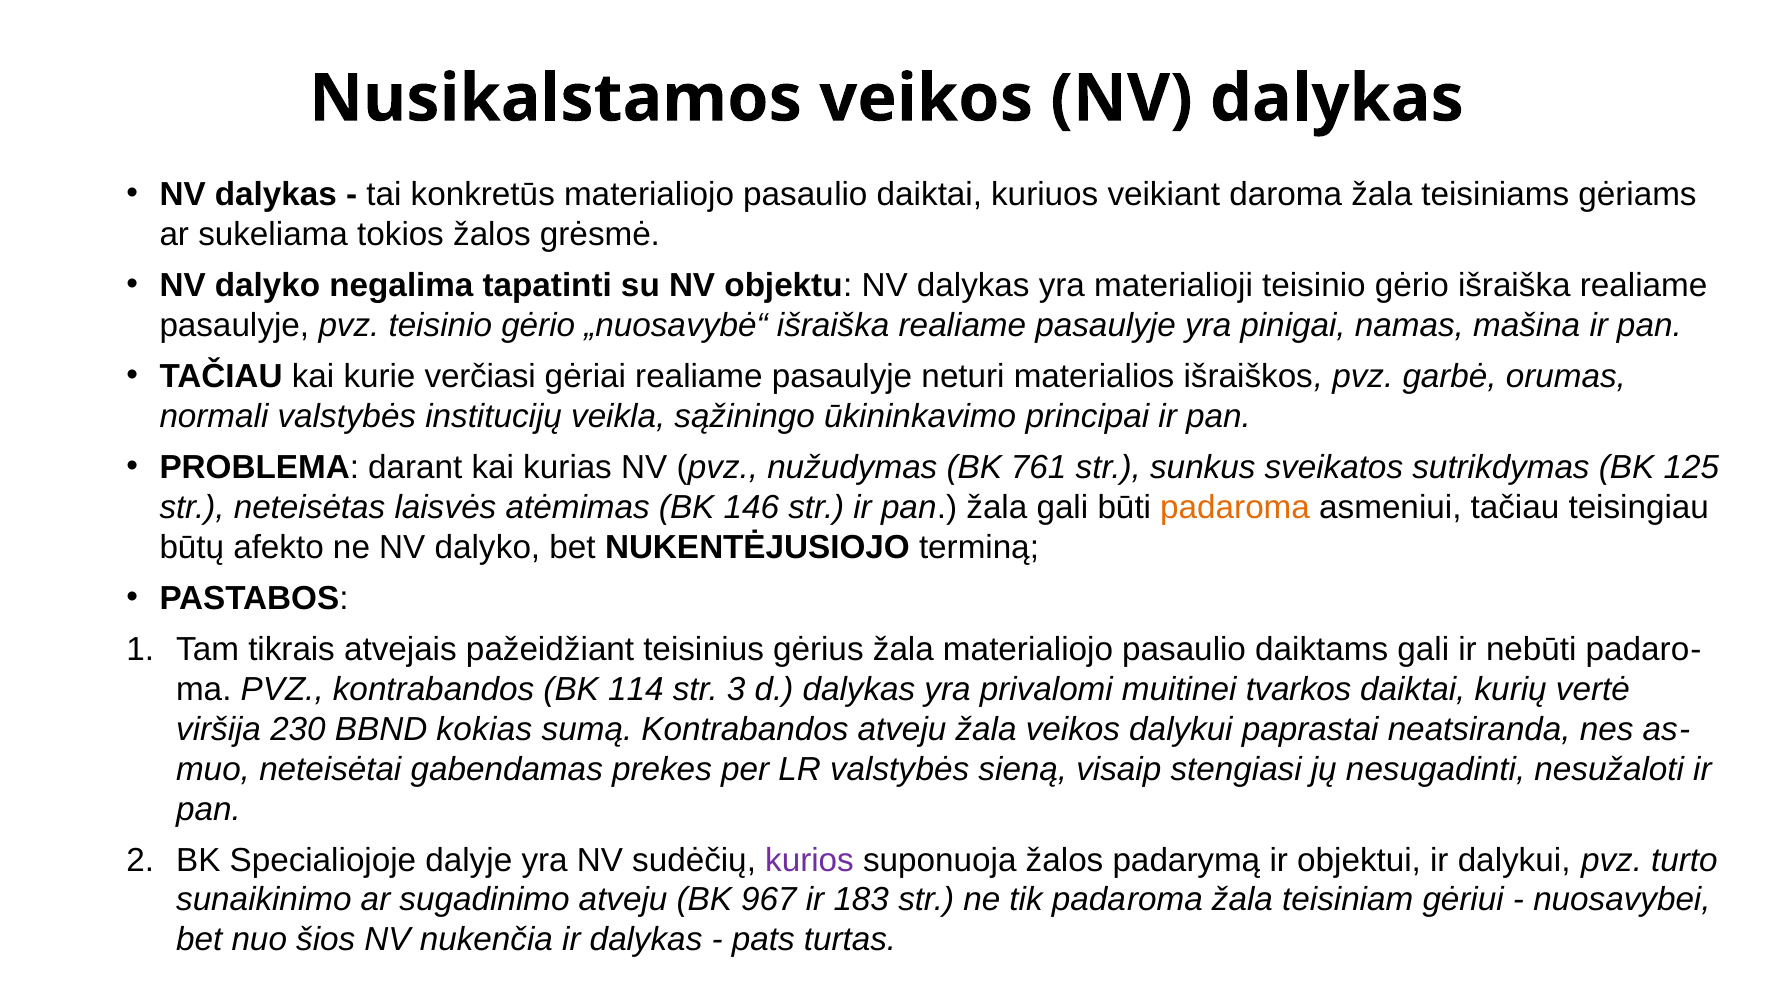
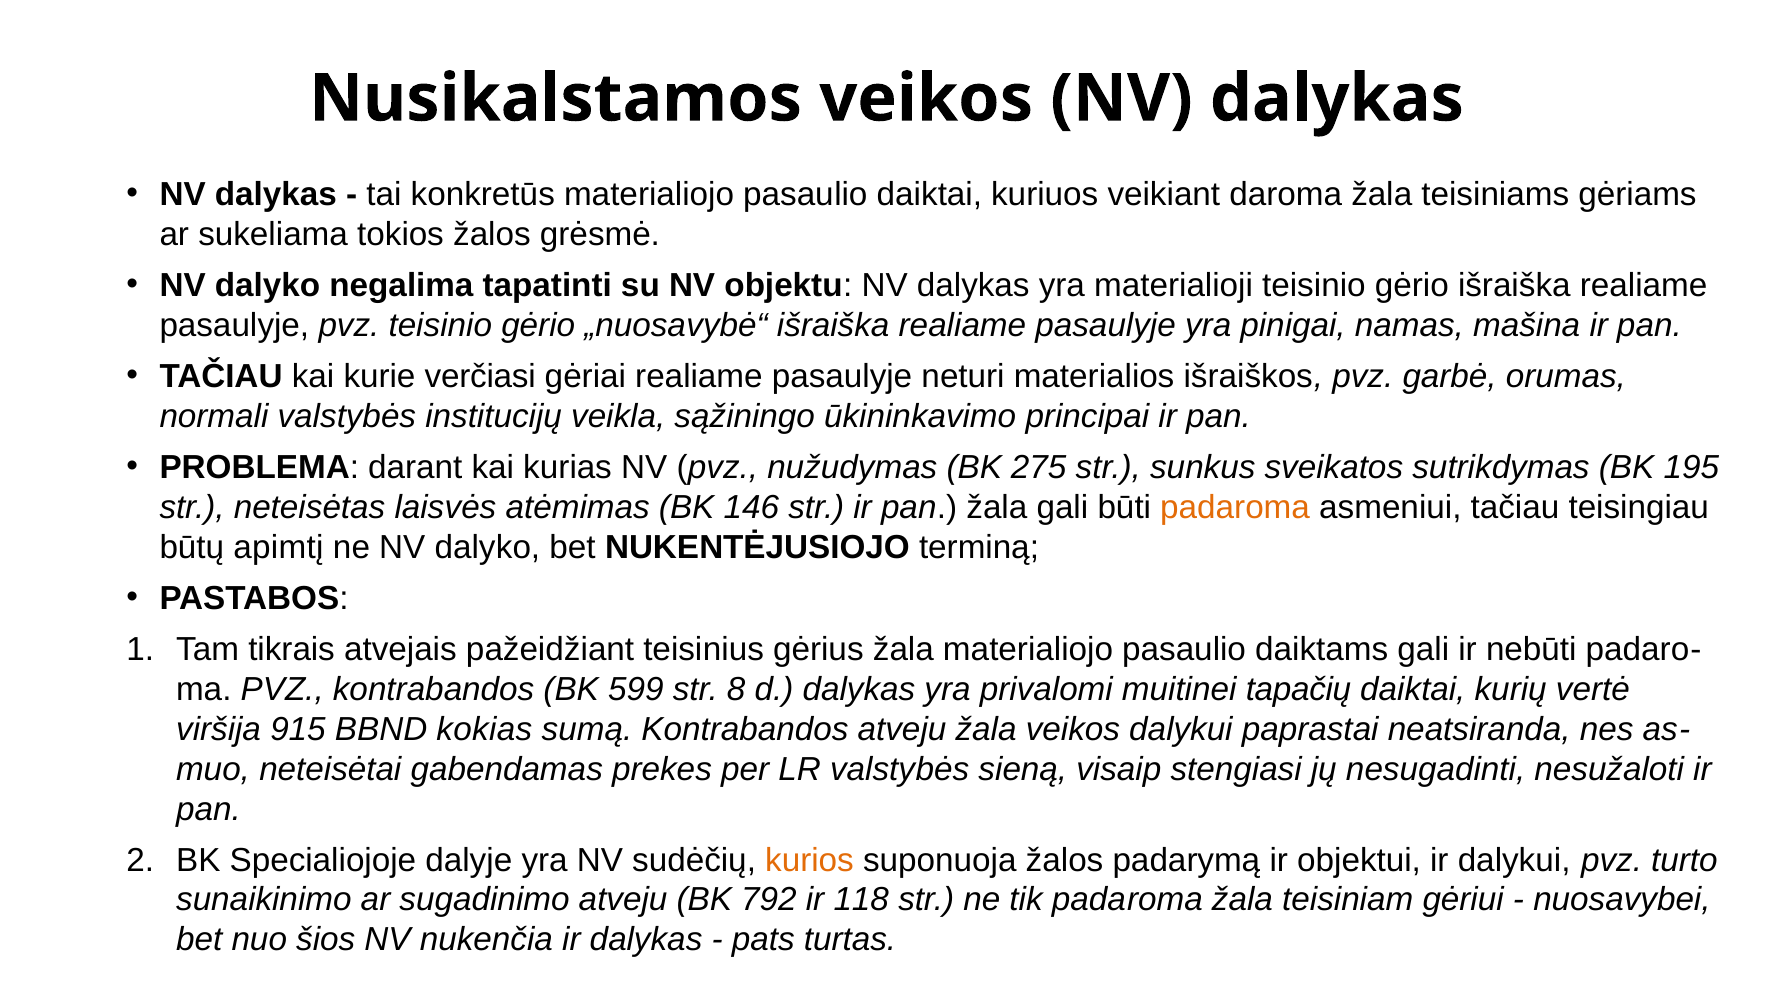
761: 761 -> 275 (1039, 467)
125: 125 -> 195 (1691, 467)
afekto: afekto -> apimtį (278, 547)
114: 114 -> 599 (636, 689)
3: 3 -> 8 (736, 689)
tvarkos: tvarkos -> tapačių (1298, 689)
230: 230 -> 915 (298, 729)
kurios colour: purple -> orange (809, 860)
967: 967 -> 792 (769, 900)
183: 183 -> 118 (861, 900)
